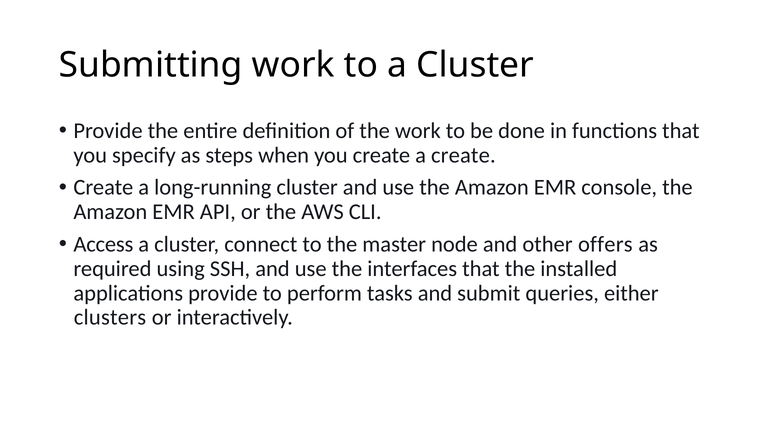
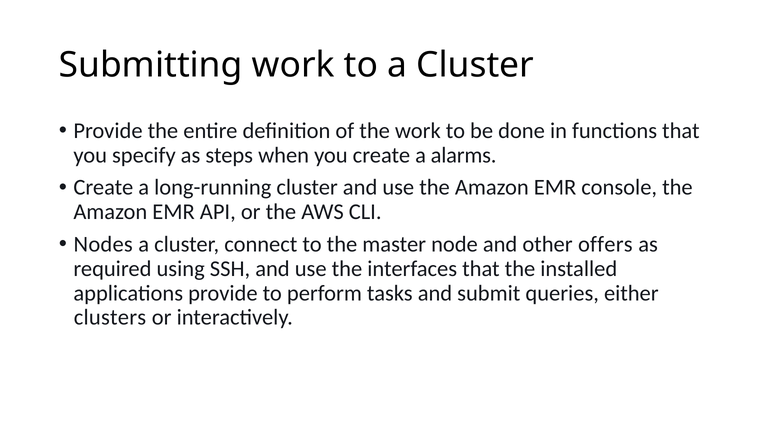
a create: create -> alarms (464, 155)
Access: Access -> Nodes (103, 244)
